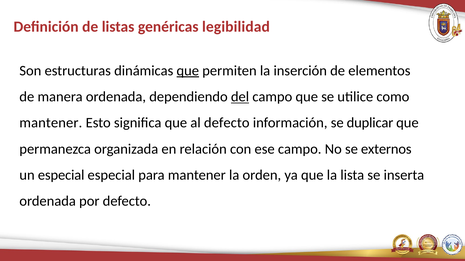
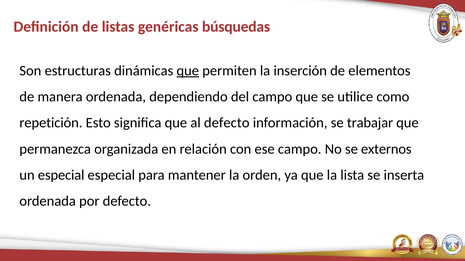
legibilidad: legibilidad -> búsquedas (236, 27)
del underline: present -> none (240, 97)
mantener: mantener -> repetición (51, 123)
duplicar: duplicar -> trabajar (370, 123)
